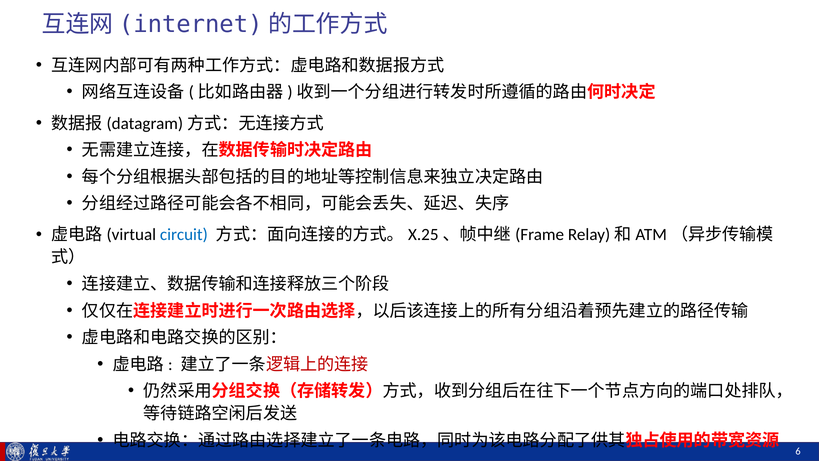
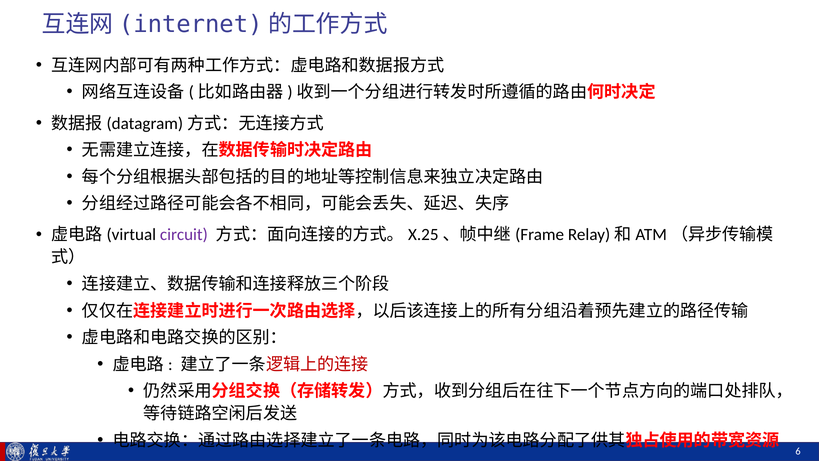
circuit colour: blue -> purple (184, 235)
